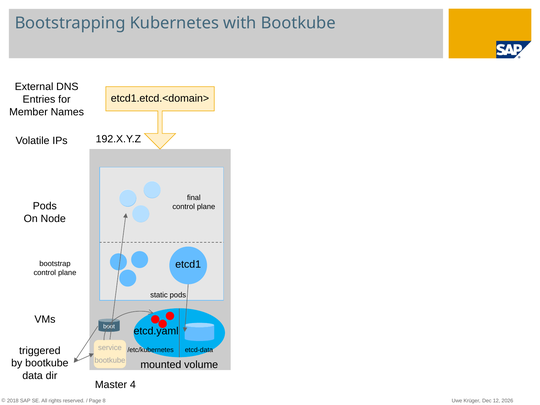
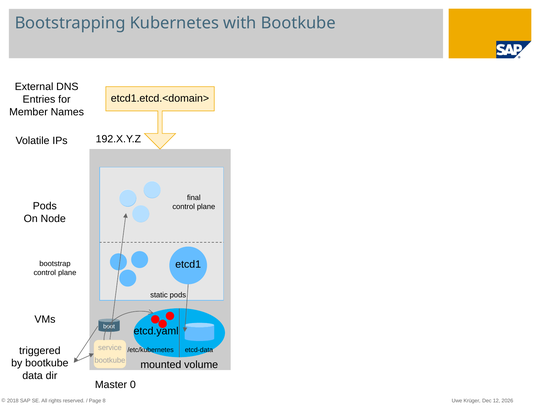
4: 4 -> 0 (133, 385)
